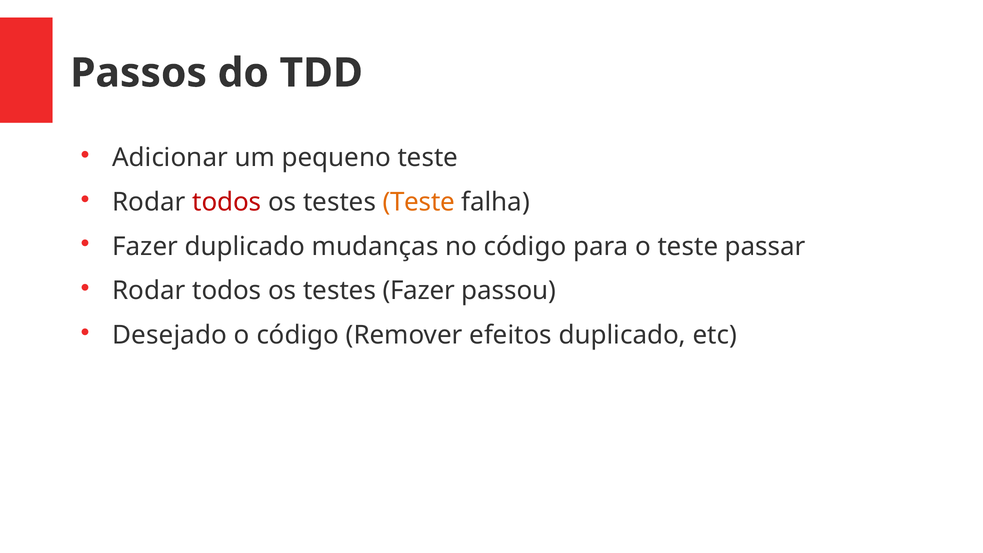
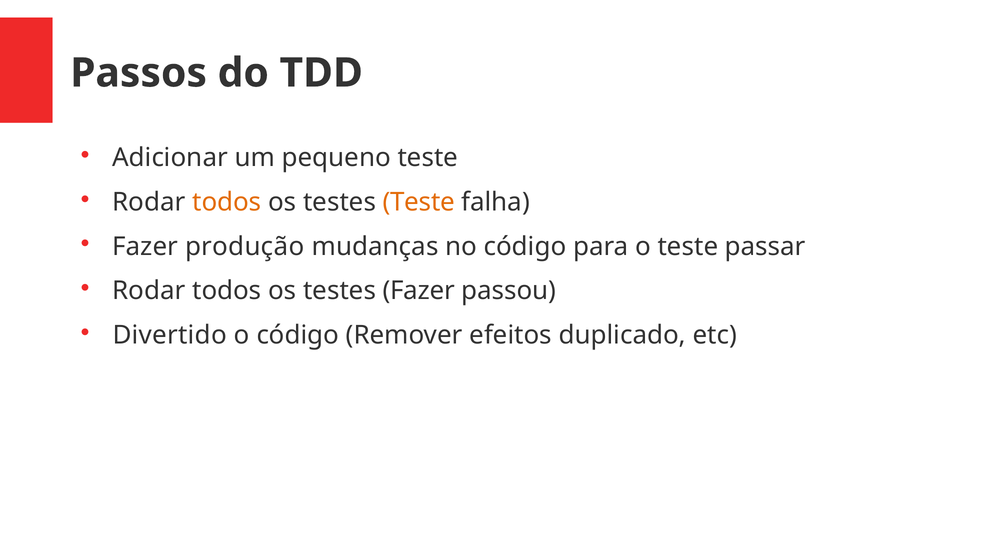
todos colour: red -> orange (227, 202)
Fazer duplicado: duplicado -> produção (245, 246)
Desejado: Desejado -> Divertido (170, 335)
